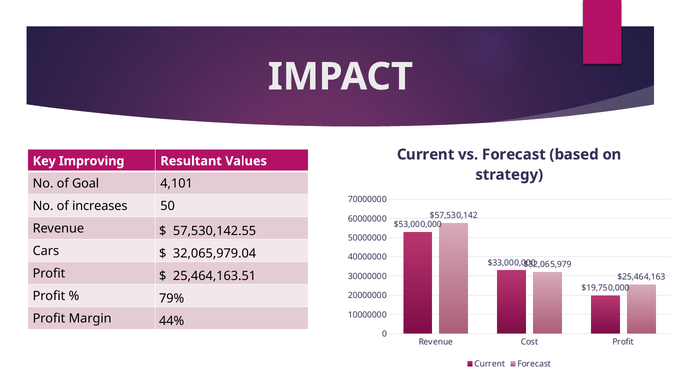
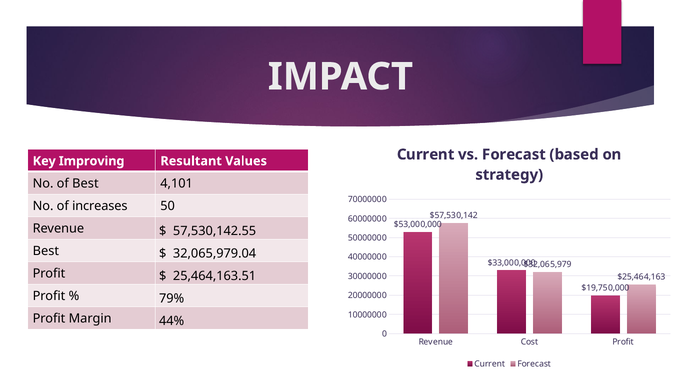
of Goal: Goal -> Best (85, 184)
Cars: Cars -> Best (46, 251)
